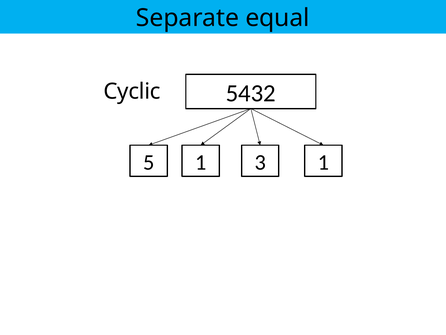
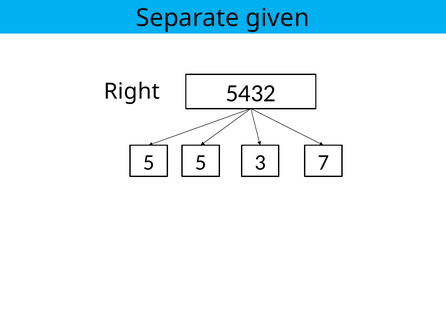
equal: equal -> given (277, 18)
Cyclic: Cyclic -> Right (132, 91)
5 1: 1 -> 5 (201, 162)
3 1: 1 -> 7 (323, 162)
